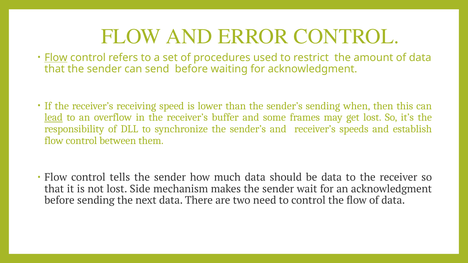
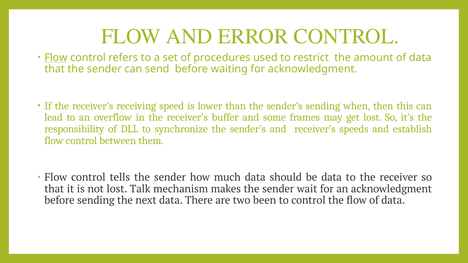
lead underline: present -> none (54, 118)
Side: Side -> Talk (140, 189)
need: need -> been (265, 201)
